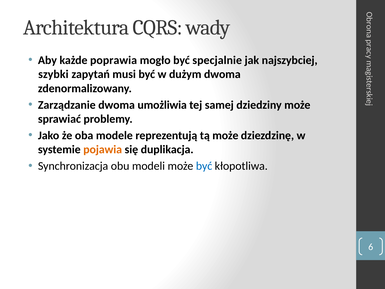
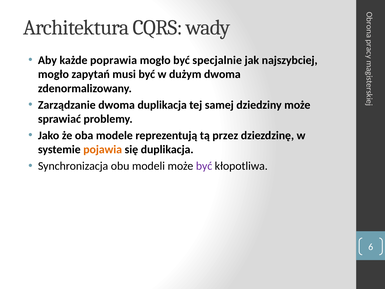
szybki: szybki -> mogło (53, 74)
dwoma umożliwia: umożliwia -> duplikacja (162, 105)
tą może: może -> przez (225, 135)
być colour: blue -> purple (204, 166)
